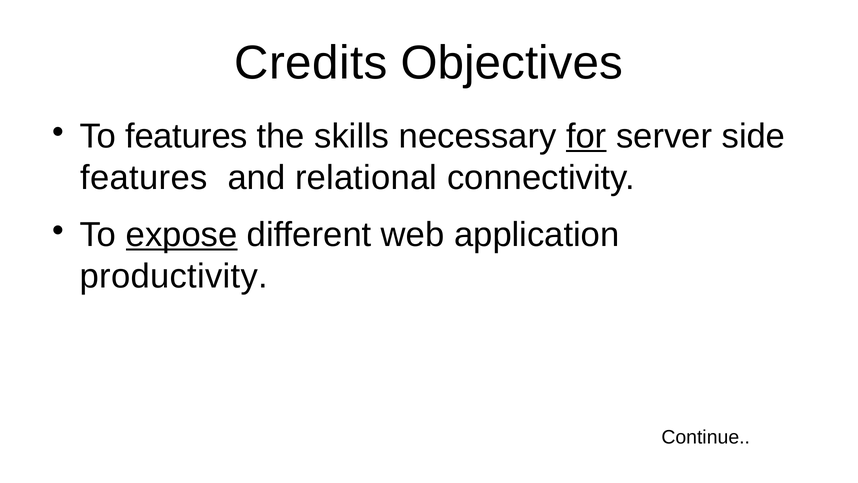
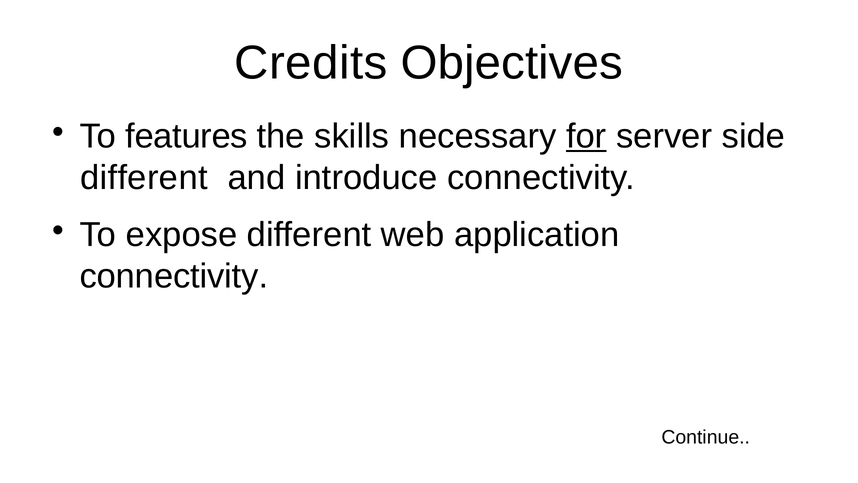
features: features -> different (144, 178)
relational: relational -> introduce (366, 178)
expose underline: present -> none (182, 235)
productivity: productivity -> connectivity (174, 276)
